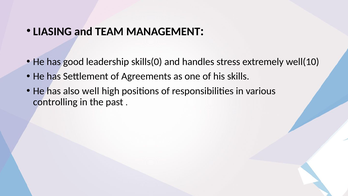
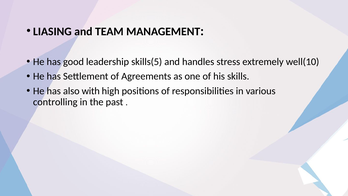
skills(0: skills(0 -> skills(5 (147, 62)
well: well -> with (91, 91)
